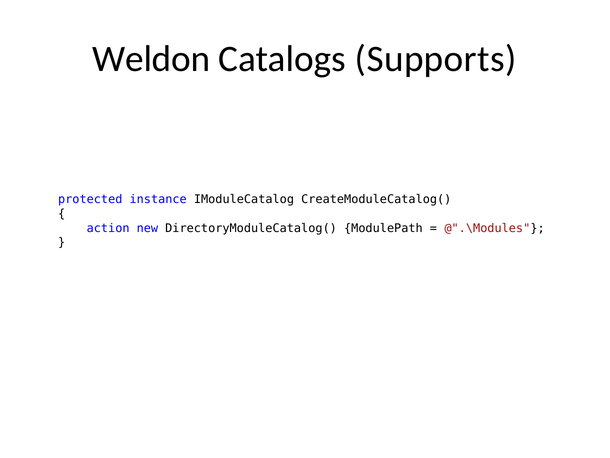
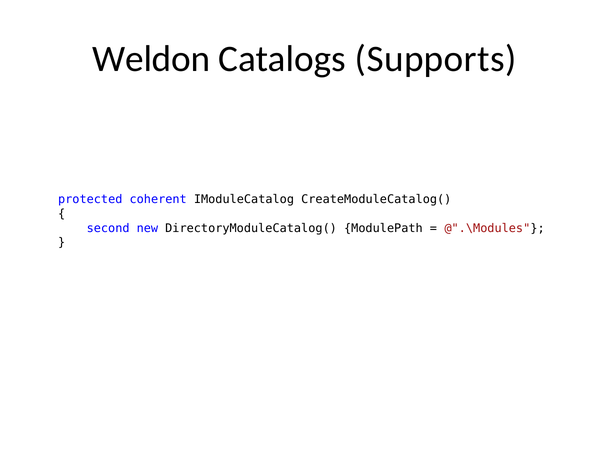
instance: instance -> coherent (158, 199)
action: action -> second (108, 228)
